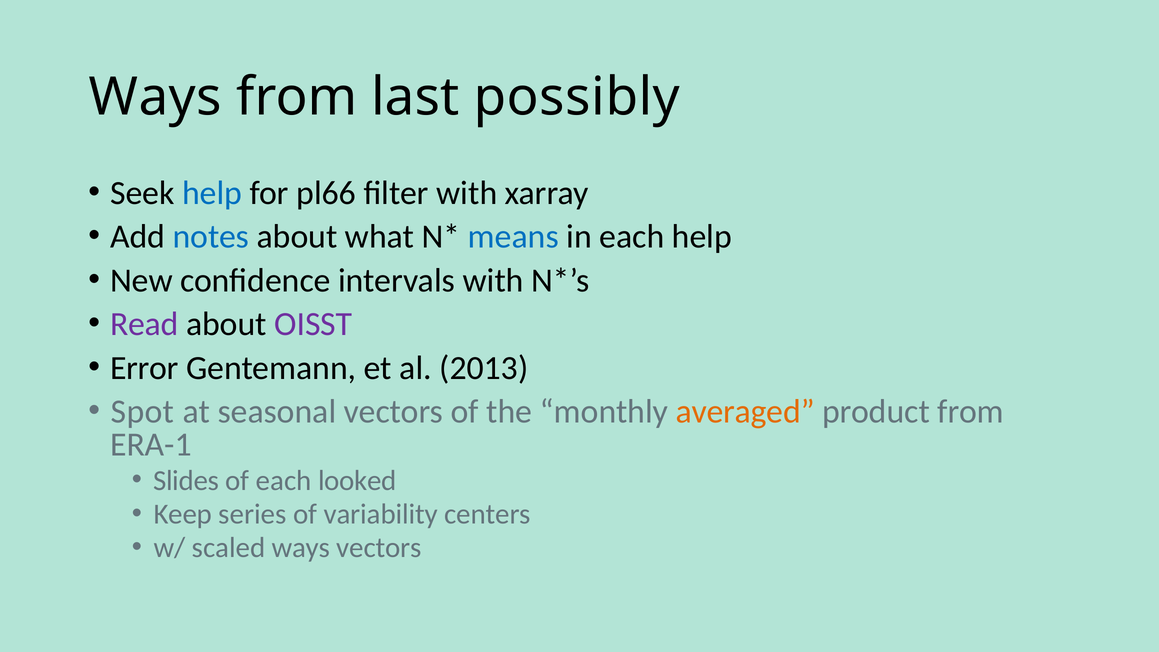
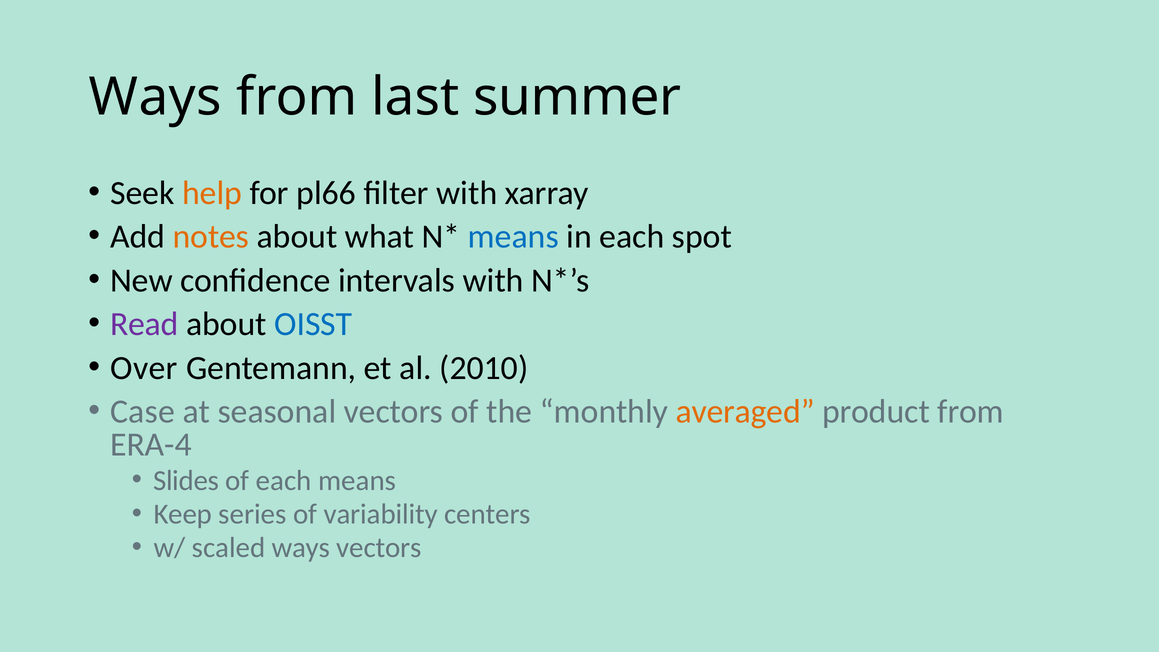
possibly: possibly -> summer (577, 97)
help colour: blue -> orange (212, 193)
notes colour: blue -> orange (211, 237)
each help: help -> spot (702, 237)
OISST colour: purple -> blue (313, 324)
Error: Error -> Over (144, 368)
2013: 2013 -> 2010 (484, 368)
Spot: Spot -> Case (143, 412)
ERA-1: ERA-1 -> ERA-4 (151, 445)
each looked: looked -> means (357, 481)
